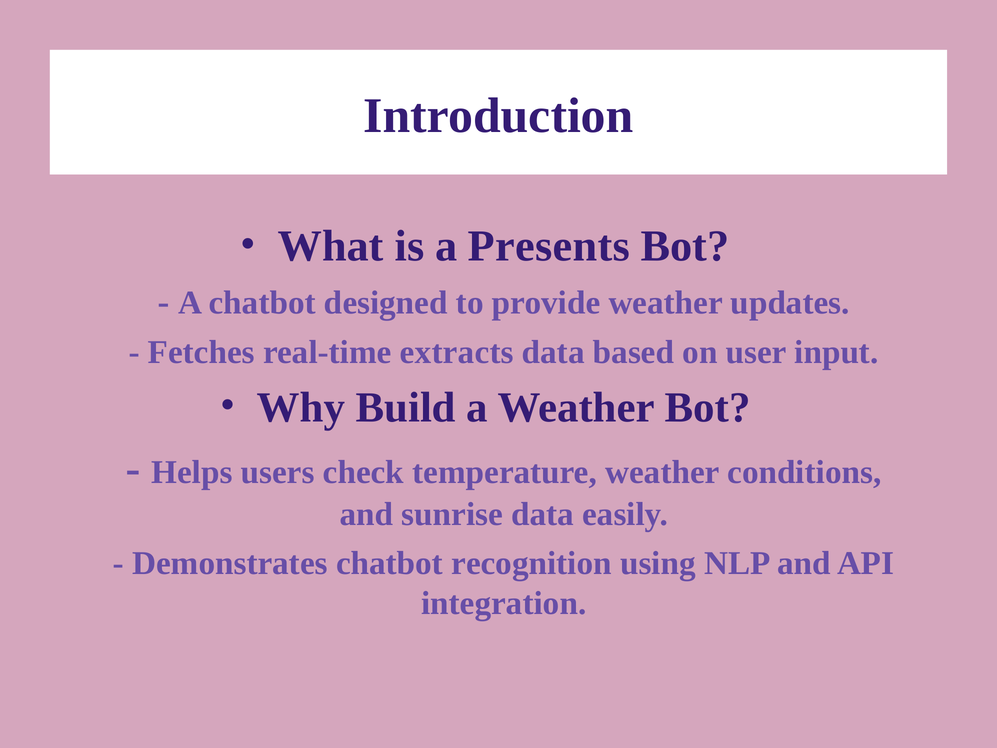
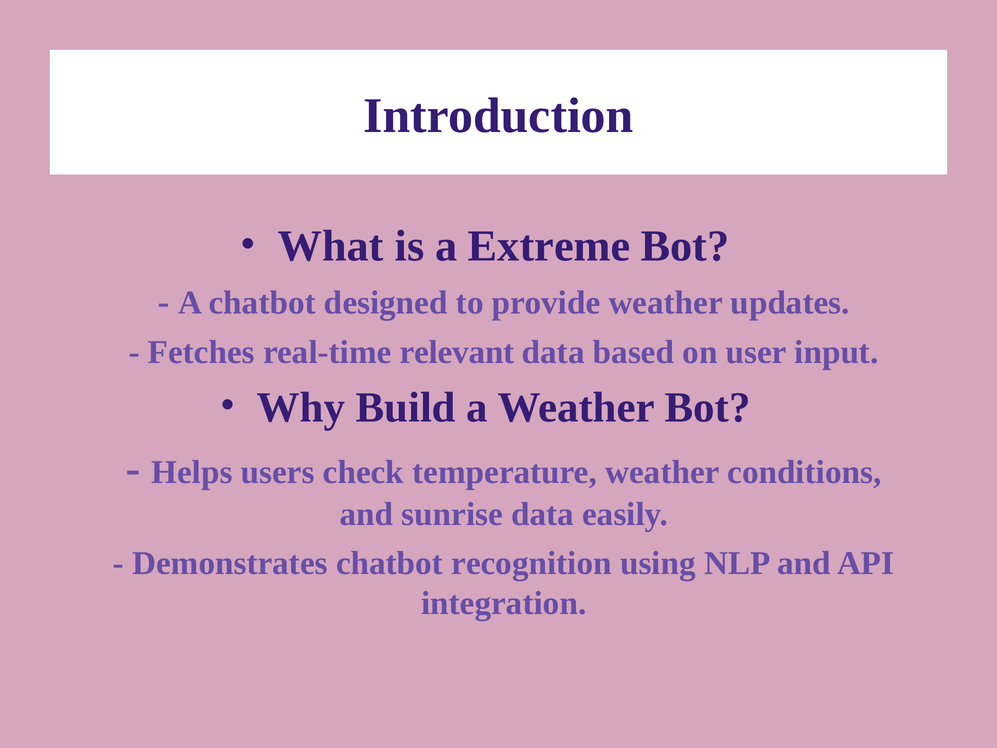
Presents: Presents -> Extreme (549, 246)
extracts: extracts -> relevant (457, 352)
